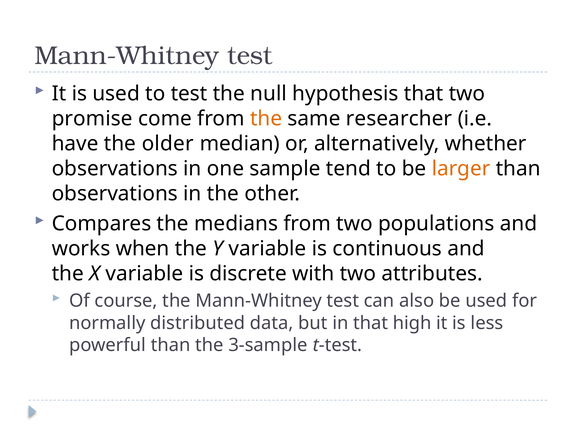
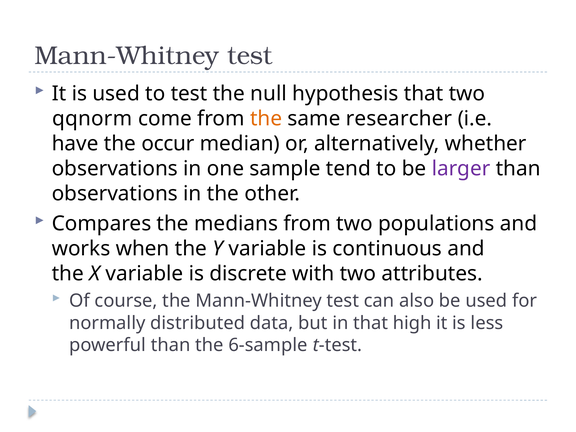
promise: promise -> qqnorm (92, 119)
older: older -> occur (168, 144)
larger colour: orange -> purple (461, 169)
3-sample: 3-sample -> 6-sample (268, 345)
